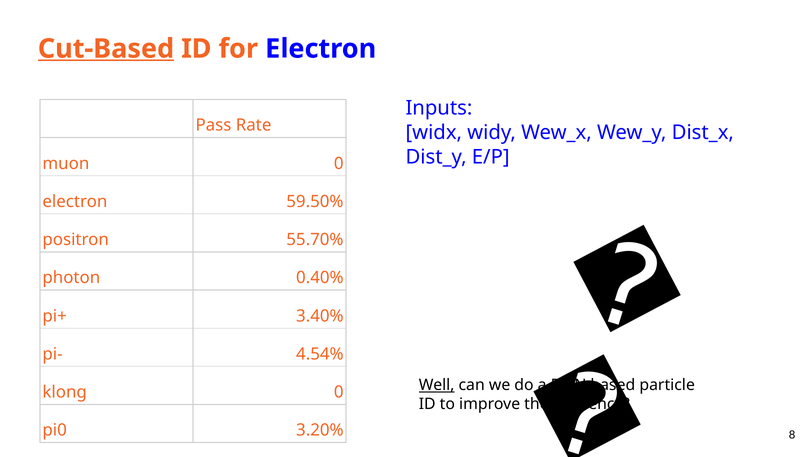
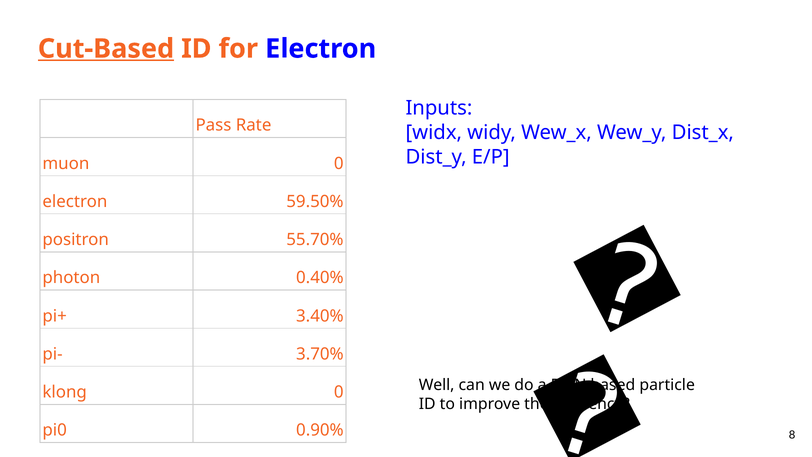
4.54%: 4.54% -> 3.70% (320, 354)
Well underline: present -> none (437, 385)
3.20%: 3.20% -> 0.90% (320, 430)
